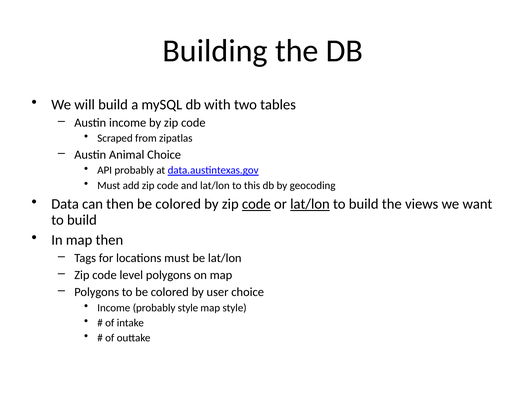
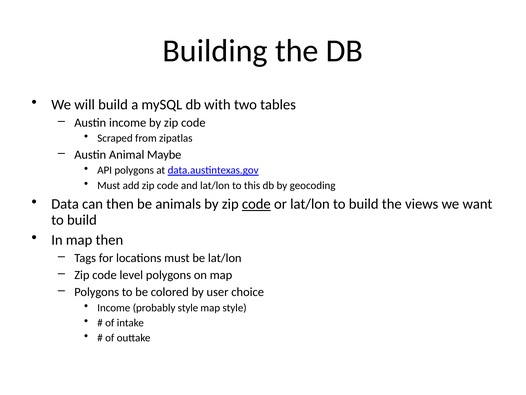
Animal Choice: Choice -> Maybe (164, 155)
API probably: probably -> polygons (134, 170)
then be colored: colored -> animals (178, 204)
lat/lon underline: present -> none (310, 204)
